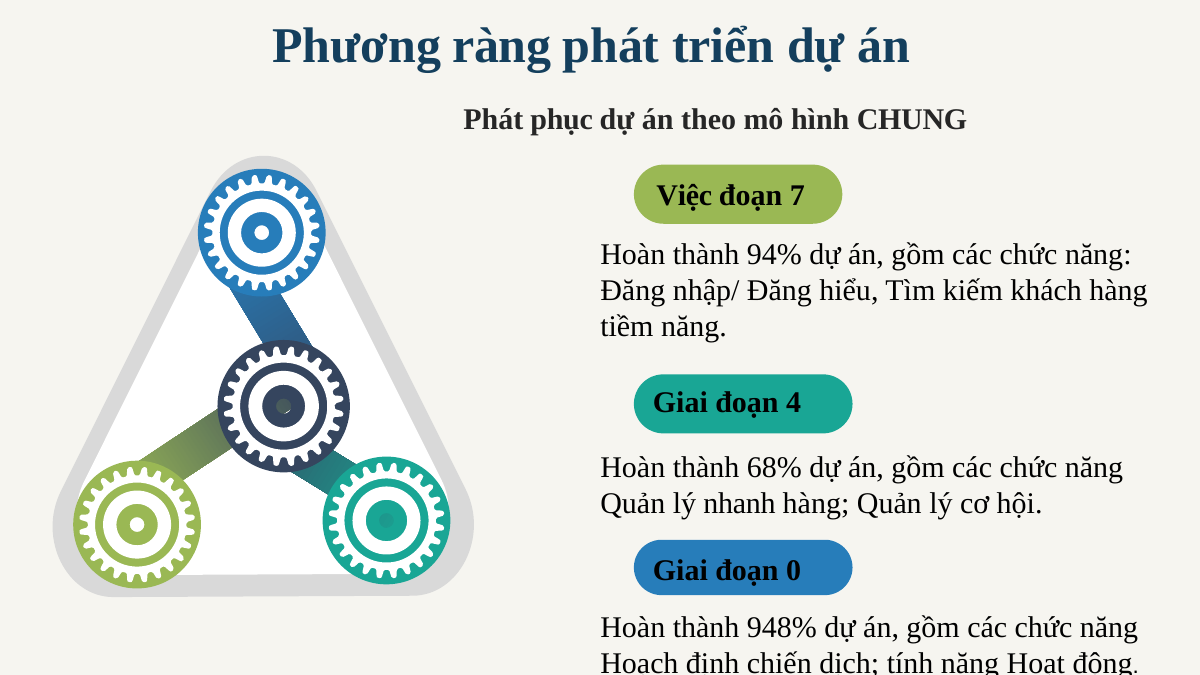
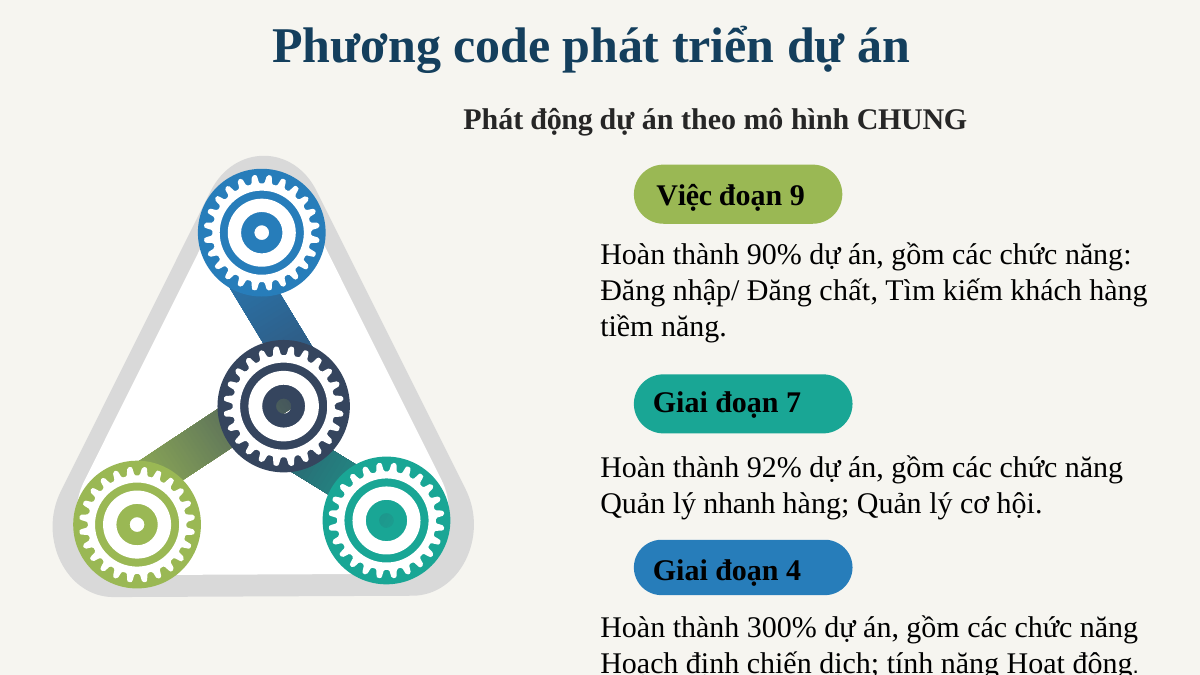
ràng: ràng -> code (502, 46)
Phát phục: phục -> động (562, 119)
7: 7 -> 9 (797, 195)
94%: 94% -> 90% (774, 254)
hiểu: hiểu -> chất (849, 290)
4: 4 -> 7 (794, 402)
68%: 68% -> 92% (774, 468)
0: 0 -> 4 (794, 571)
948%: 948% -> 300% (782, 628)
